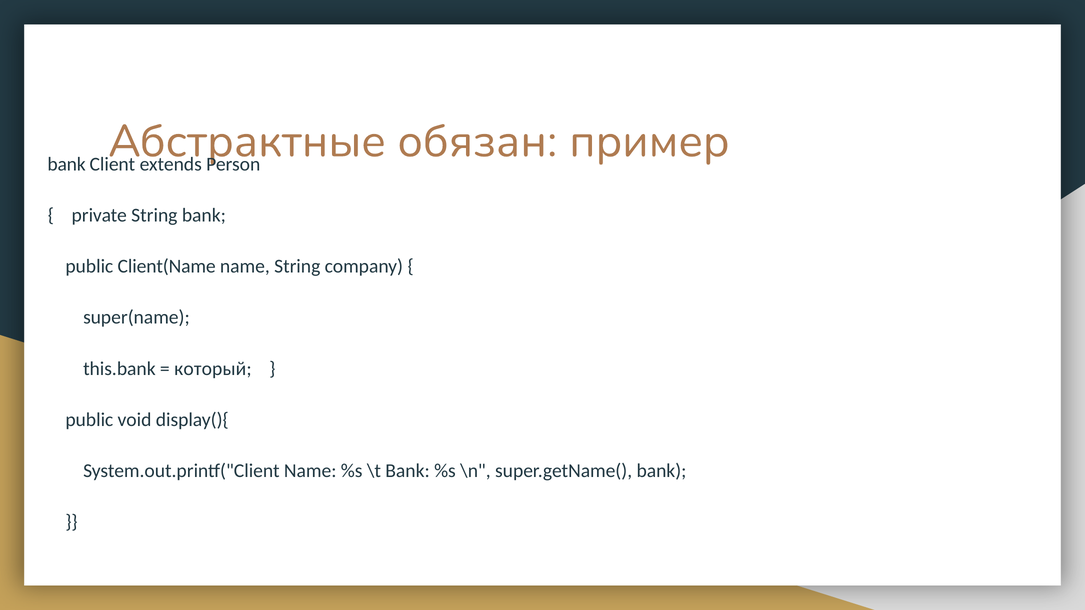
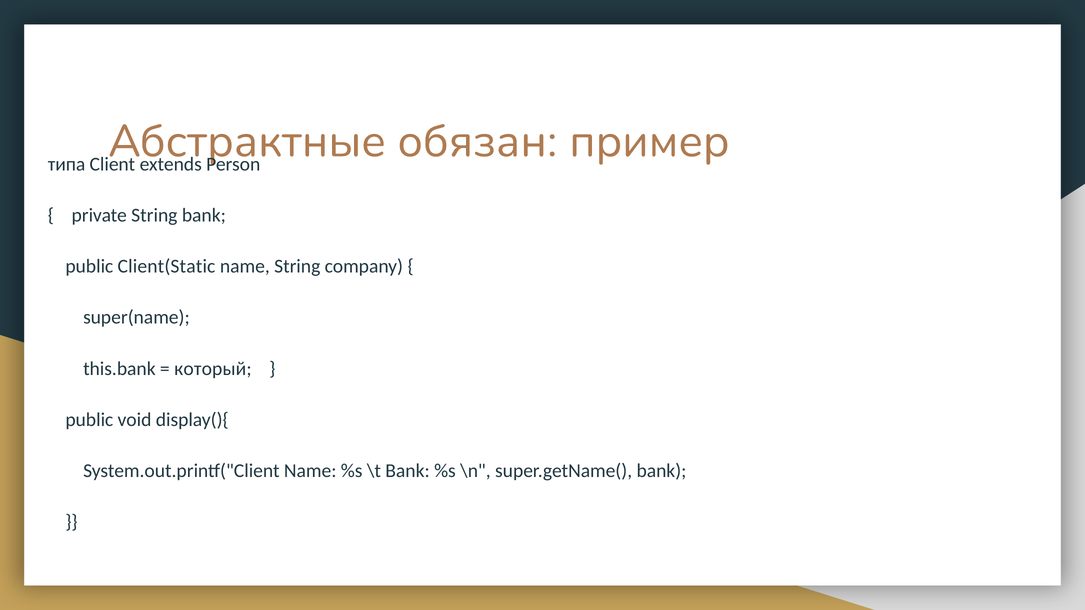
bank: bank -> типа (67, 164)
Client(Name: Client(Name -> Client(Static (167, 266)
